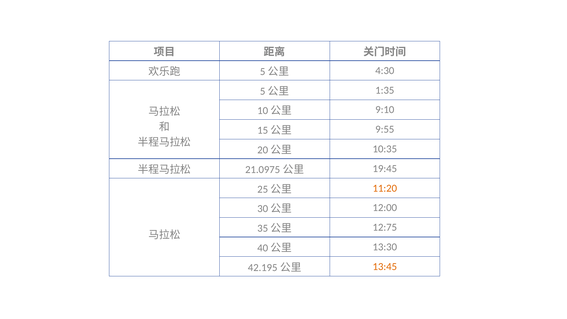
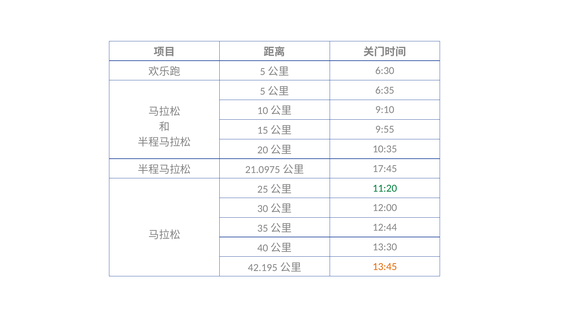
4:30: 4:30 -> 6:30 (385, 71)
1:35: 1:35 -> 6:35 (385, 90)
19:45: 19:45 -> 17:45 (385, 169)
11:20 colour: orange -> green (385, 188)
12:75: 12:75 -> 12:44 (385, 227)
